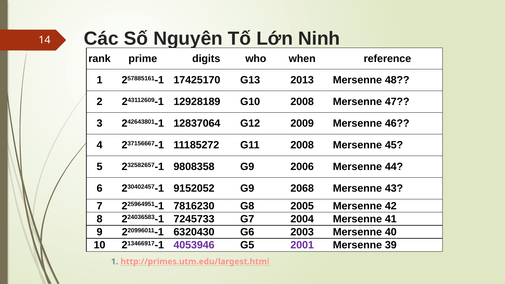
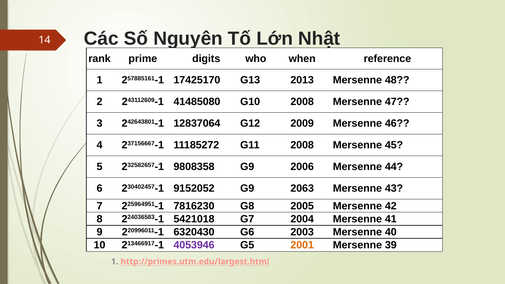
Ninh: Ninh -> Nhật (319, 39)
12928189: 12928189 -> 41485080 (197, 102)
2068: 2068 -> 2063 (302, 189)
7245733: 7245733 -> 5421018 (194, 219)
2001 colour: purple -> orange (302, 245)
